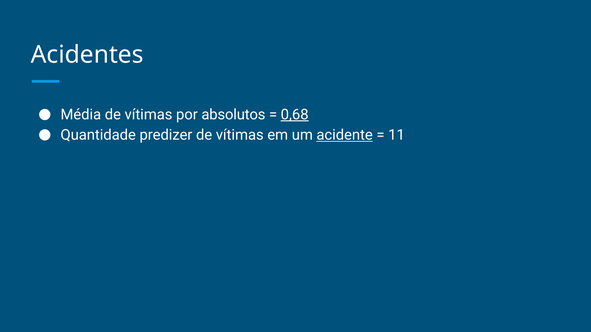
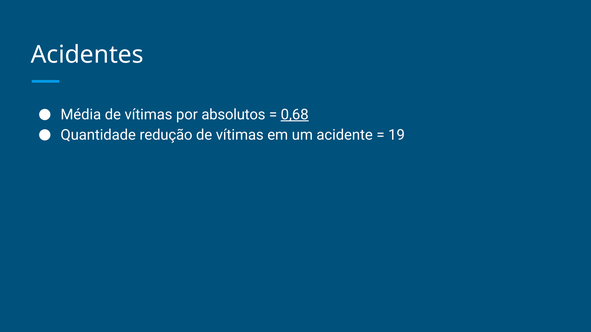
predizer: predizer -> redução (166, 135)
acidente underline: present -> none (345, 135)
11: 11 -> 19 (397, 135)
